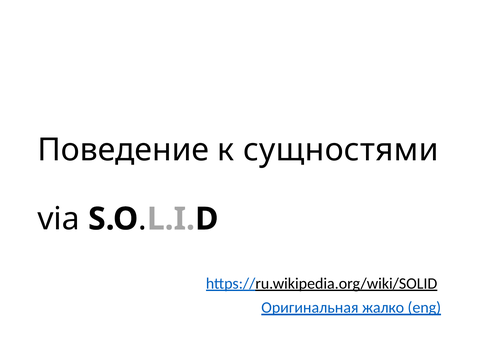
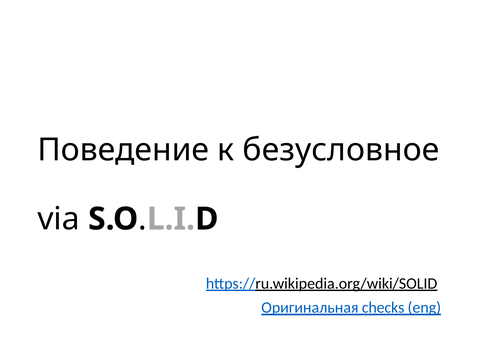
сущностями: сущностями -> безусловное (341, 150)
жалко: жалко -> checks (383, 308)
